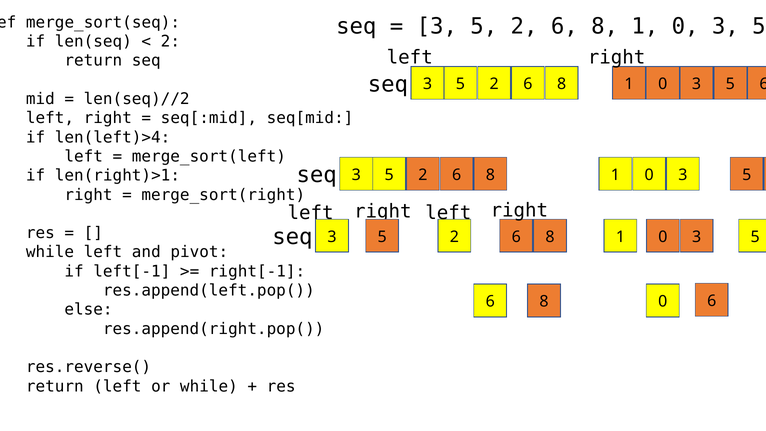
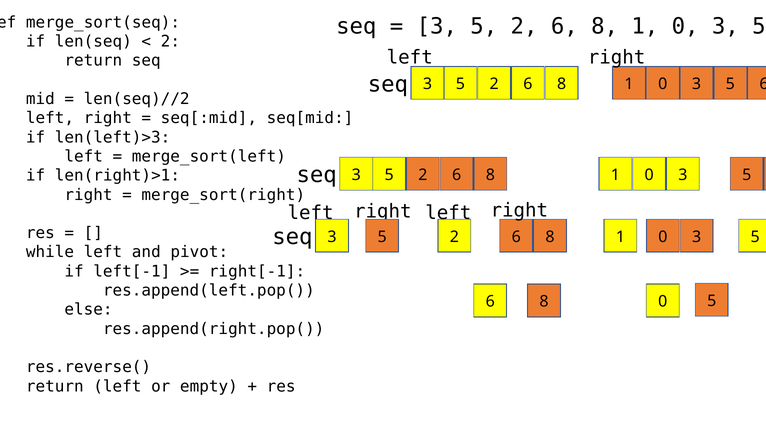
len(left)>4: len(left)>4 -> len(left)>3 (113, 137)
0 6: 6 -> 5 (712, 301)
or while: while -> empty (209, 386)
